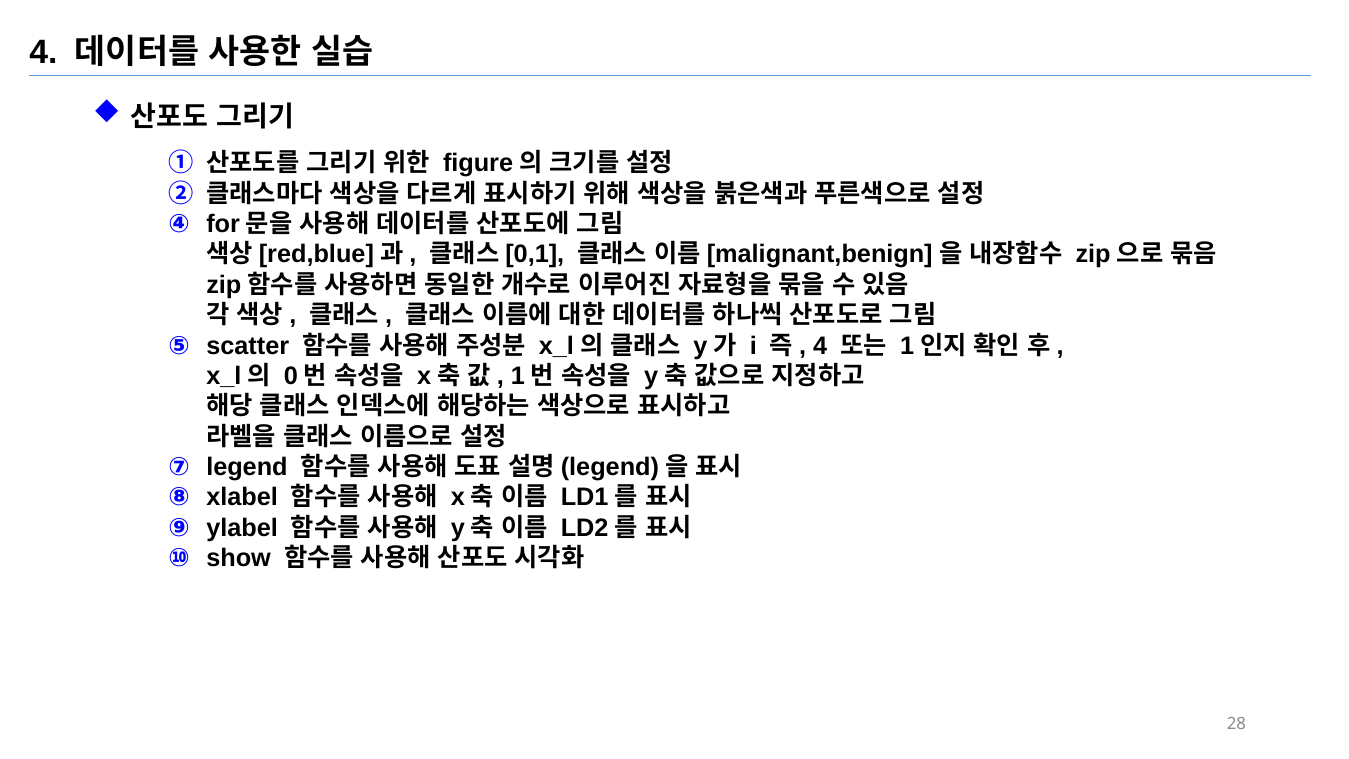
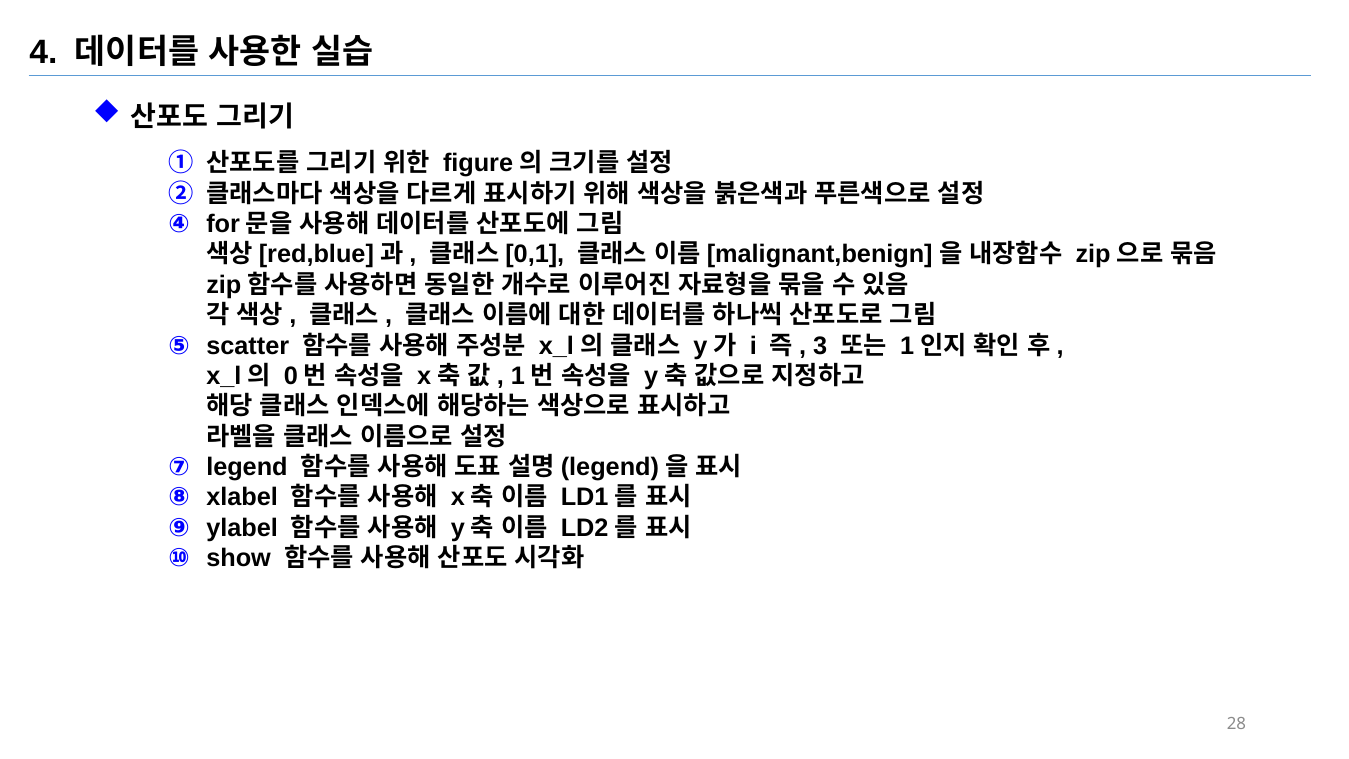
4: 4 -> 3 (820, 346)
